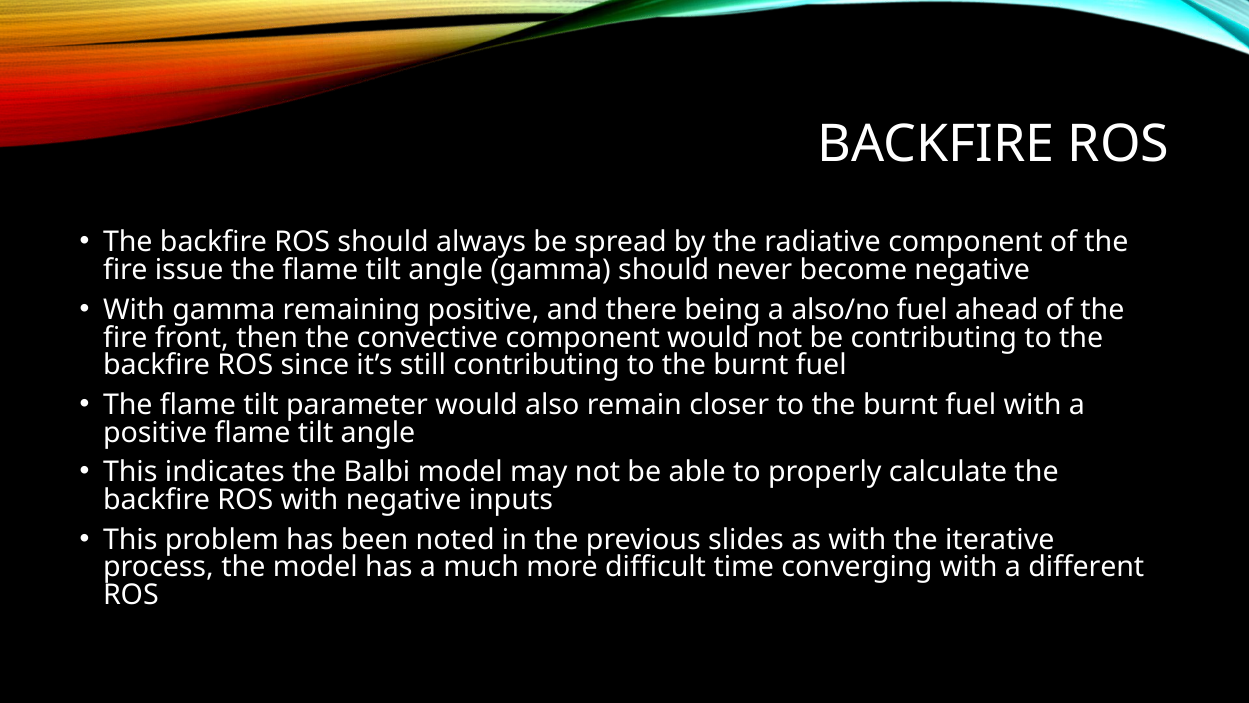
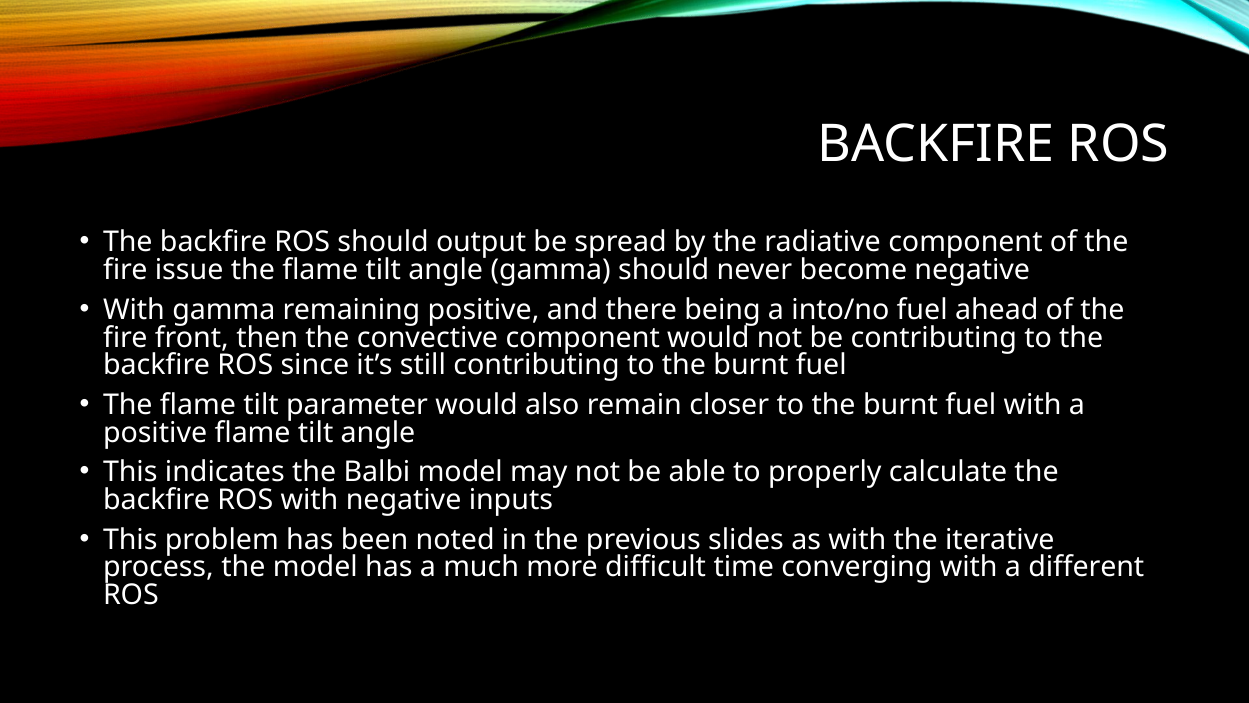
always: always -> output (481, 242)
also/no: also/no -> into/no (840, 310)
